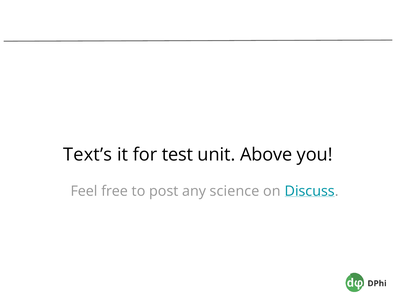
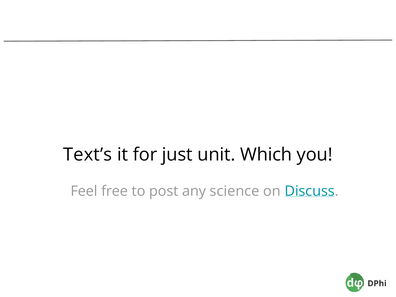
test: test -> just (177, 155)
Above: Above -> Which (266, 155)
